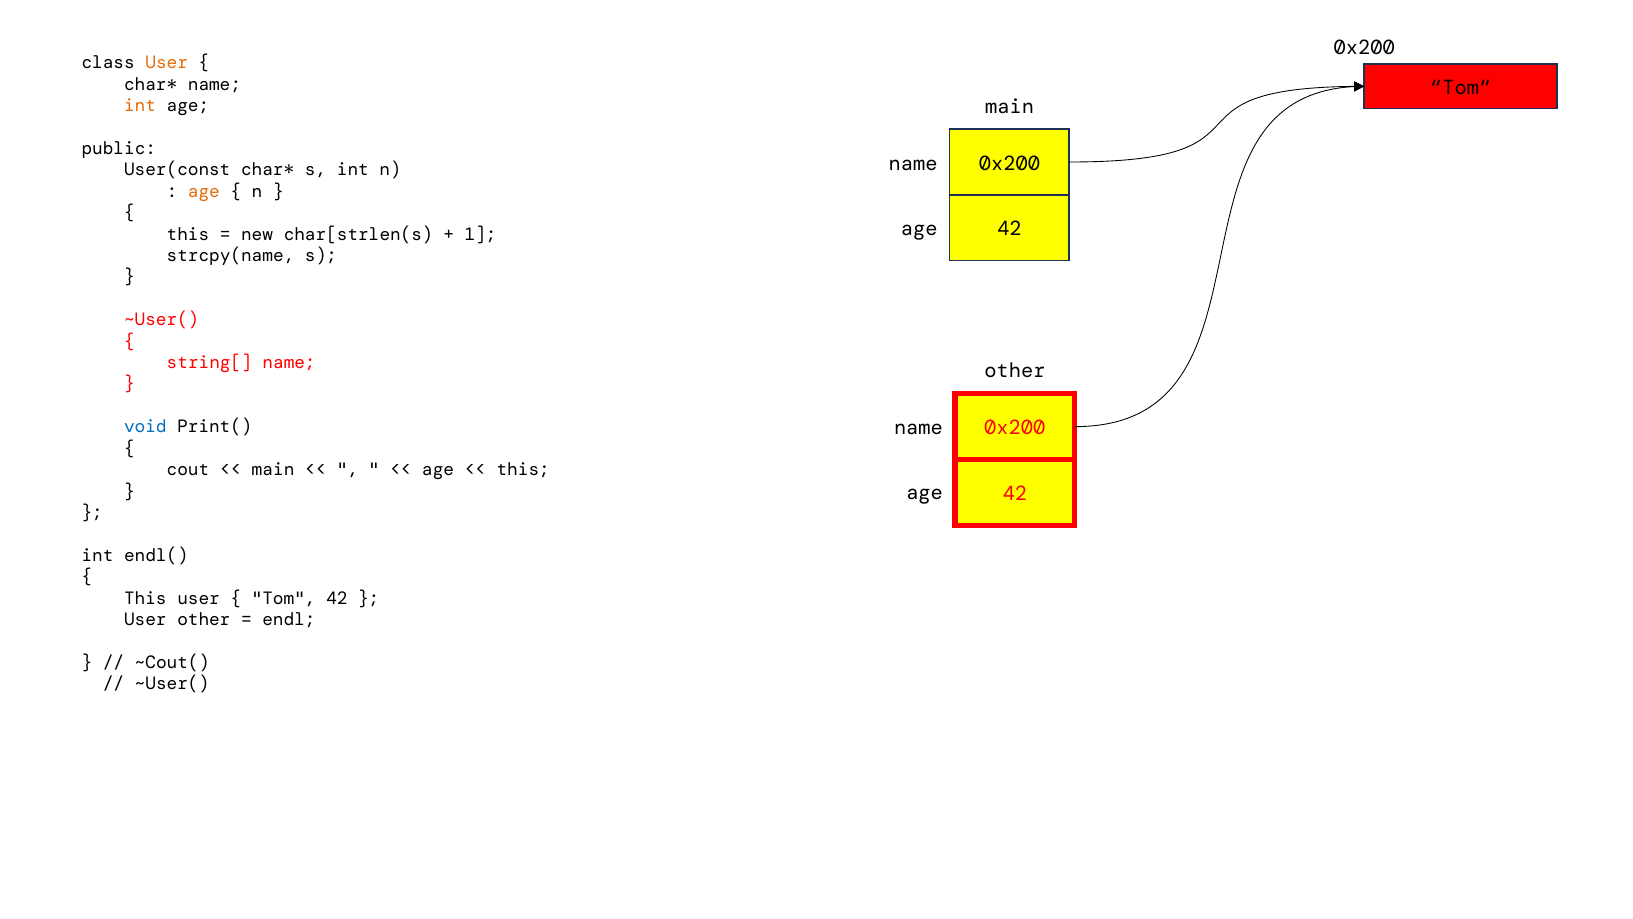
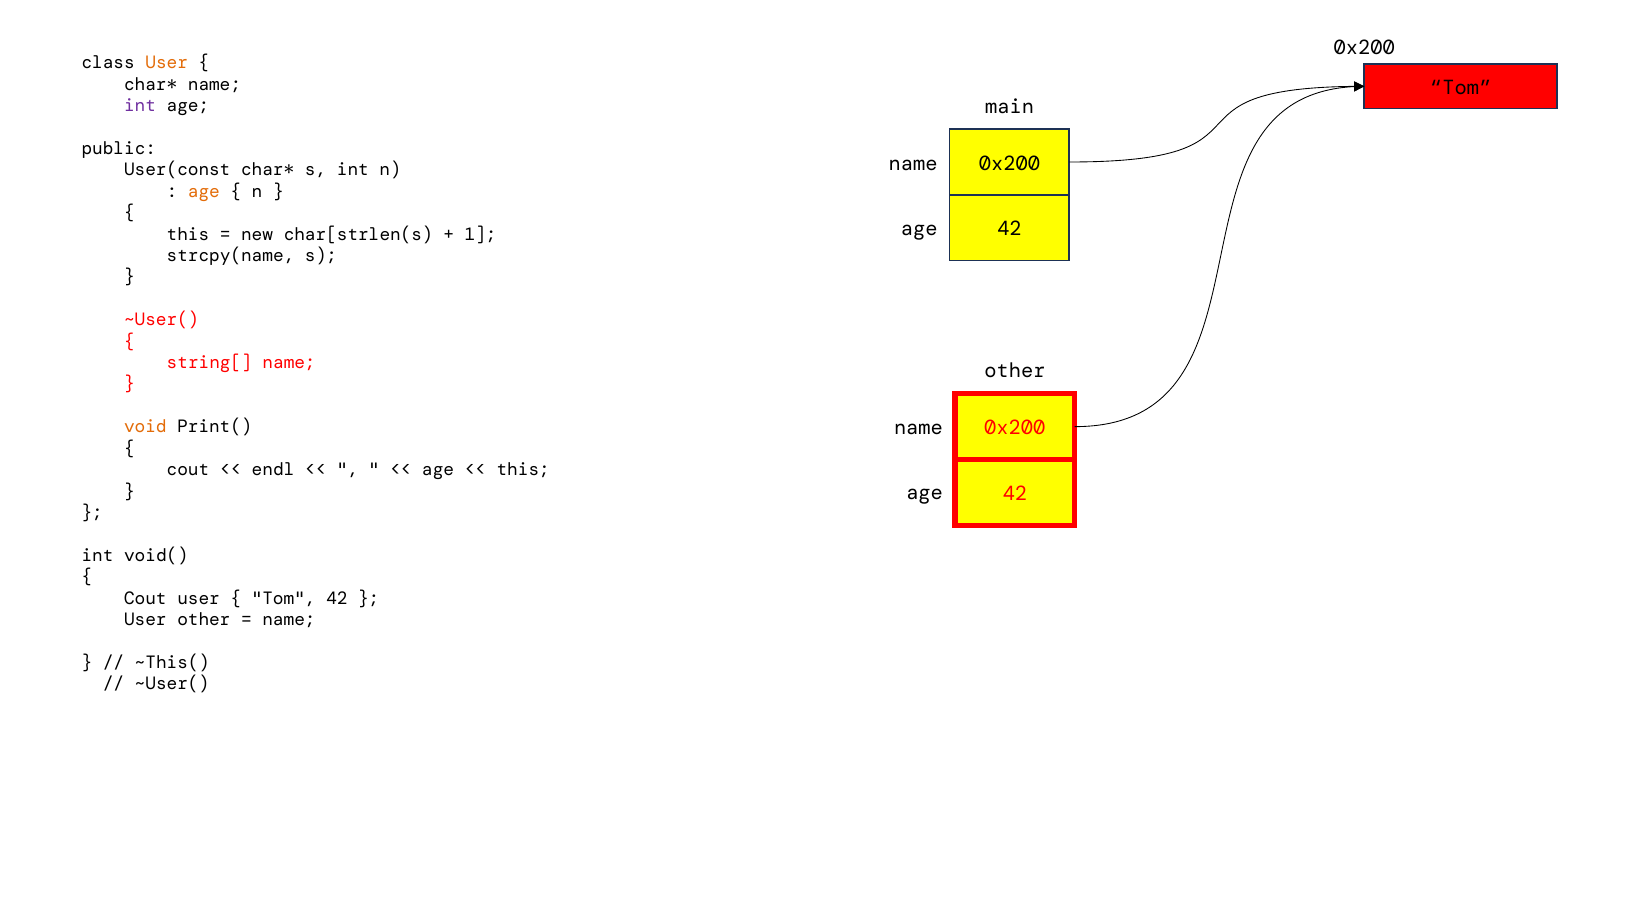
int colour: orange -> purple (140, 106)
void colour: blue -> orange (145, 427)
main: main -> endl (273, 470)
endl(: endl( -> void( (156, 555)
This: This -> Cout (145, 598)
endl: endl -> name (289, 619)
~Cout(: ~Cout( -> ~This( (172, 662)
